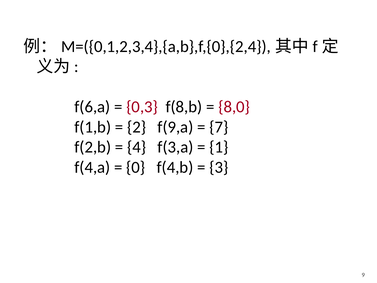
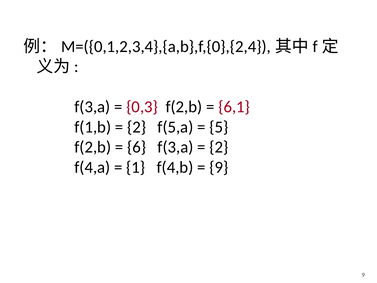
f(6,a: f(6,a -> f(3,a (92, 107)
0,3 f(8,b: f(8,b -> f(2,b (184, 107)
8,0: 8,0 -> 6,1 (234, 107)
f(9,a: f(9,a -> f(5,a (175, 127)
7: 7 -> 5 (219, 127)
4: 4 -> 6 (137, 147)
1: 1 -> 2 (219, 147)
0: 0 -> 1 (136, 167)
3: 3 -> 9 (219, 167)
